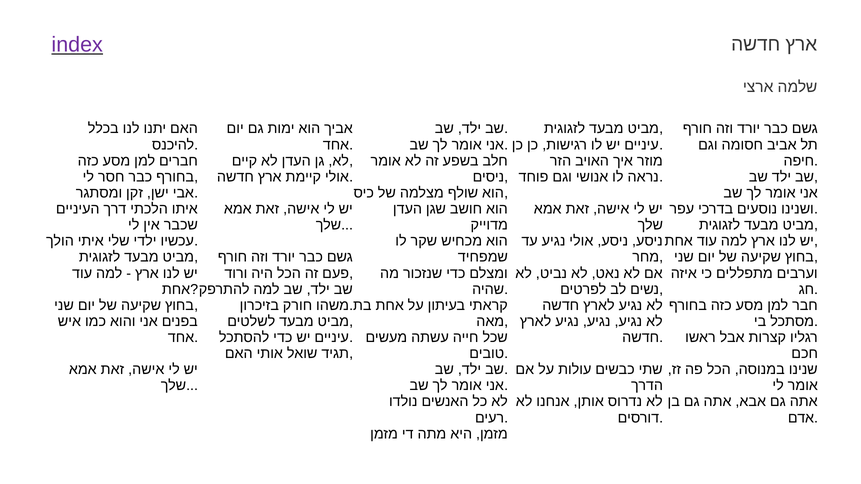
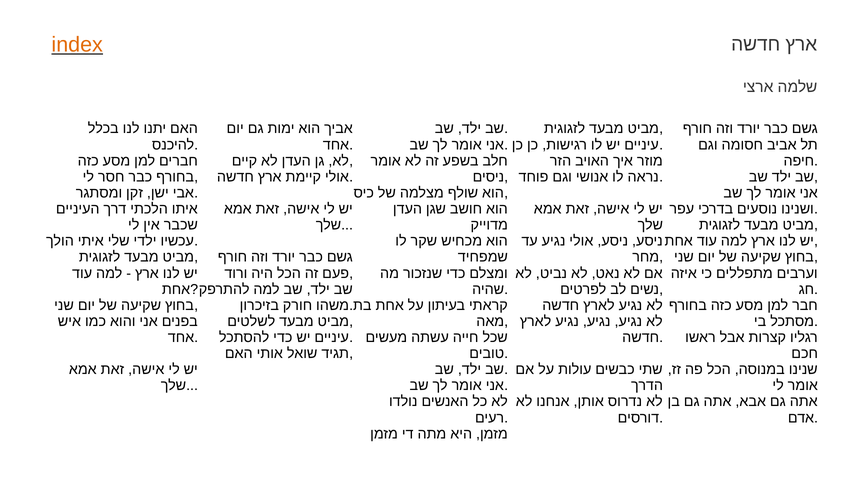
index colour: purple -> orange (77, 45)
